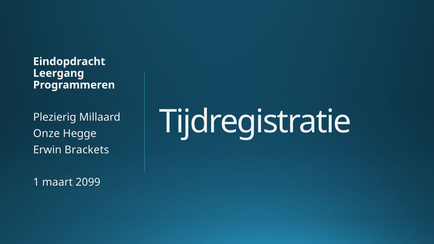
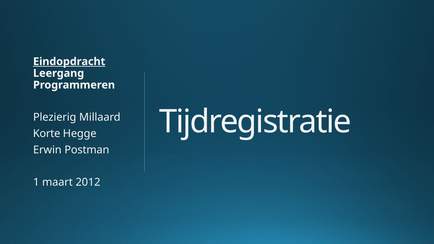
Eindopdracht underline: none -> present (69, 62)
Onze: Onze -> Korte (47, 134)
Brackets: Brackets -> Postman (87, 150)
2099: 2099 -> 2012 (88, 182)
